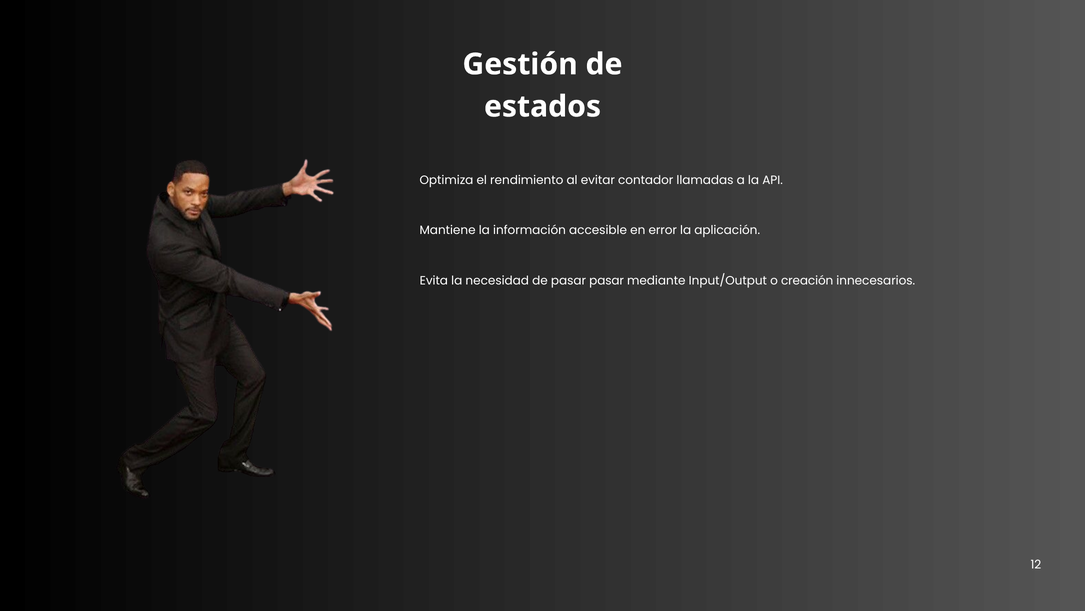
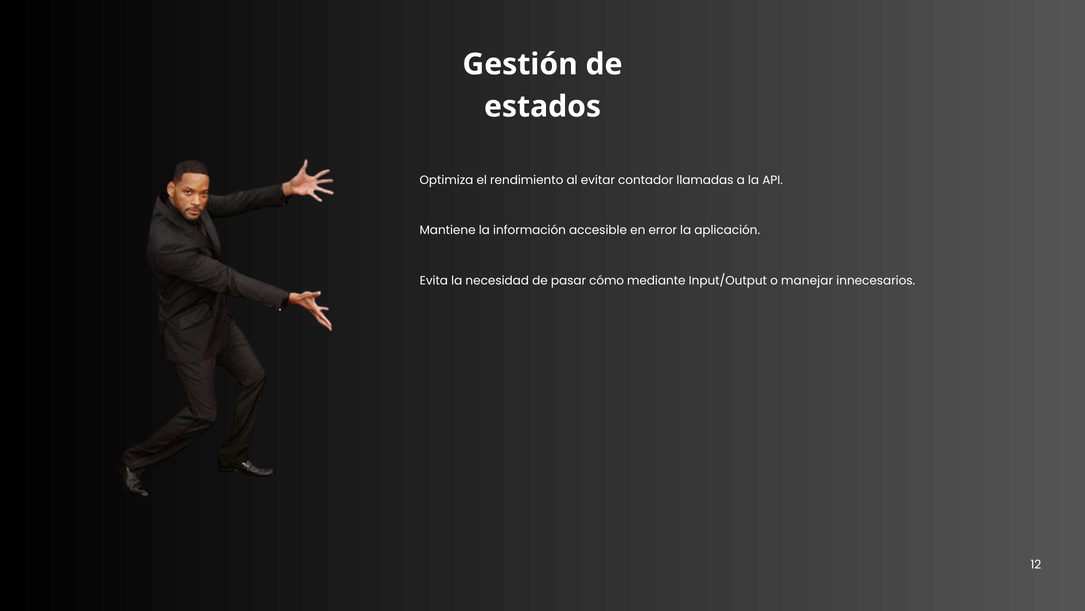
pasar pasar: pasar -> cómo (607, 280)
creación: creación -> manejar (807, 280)
